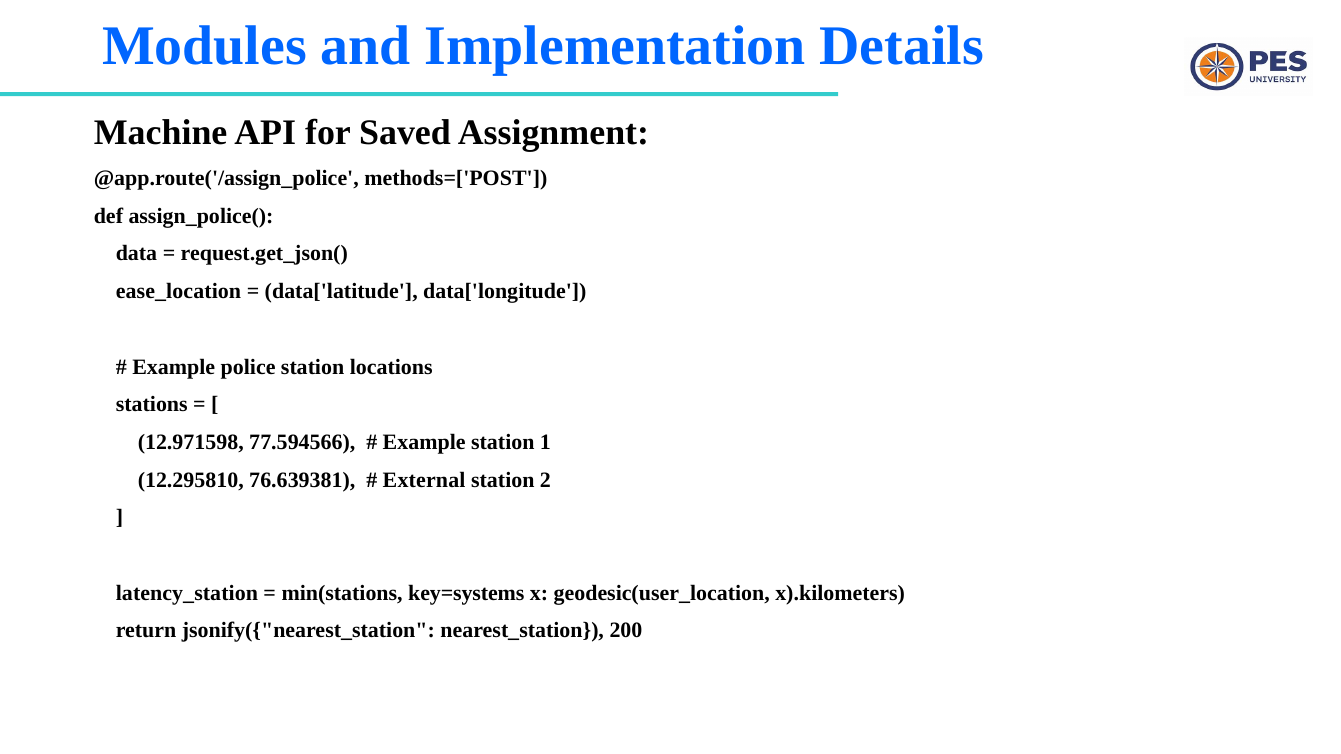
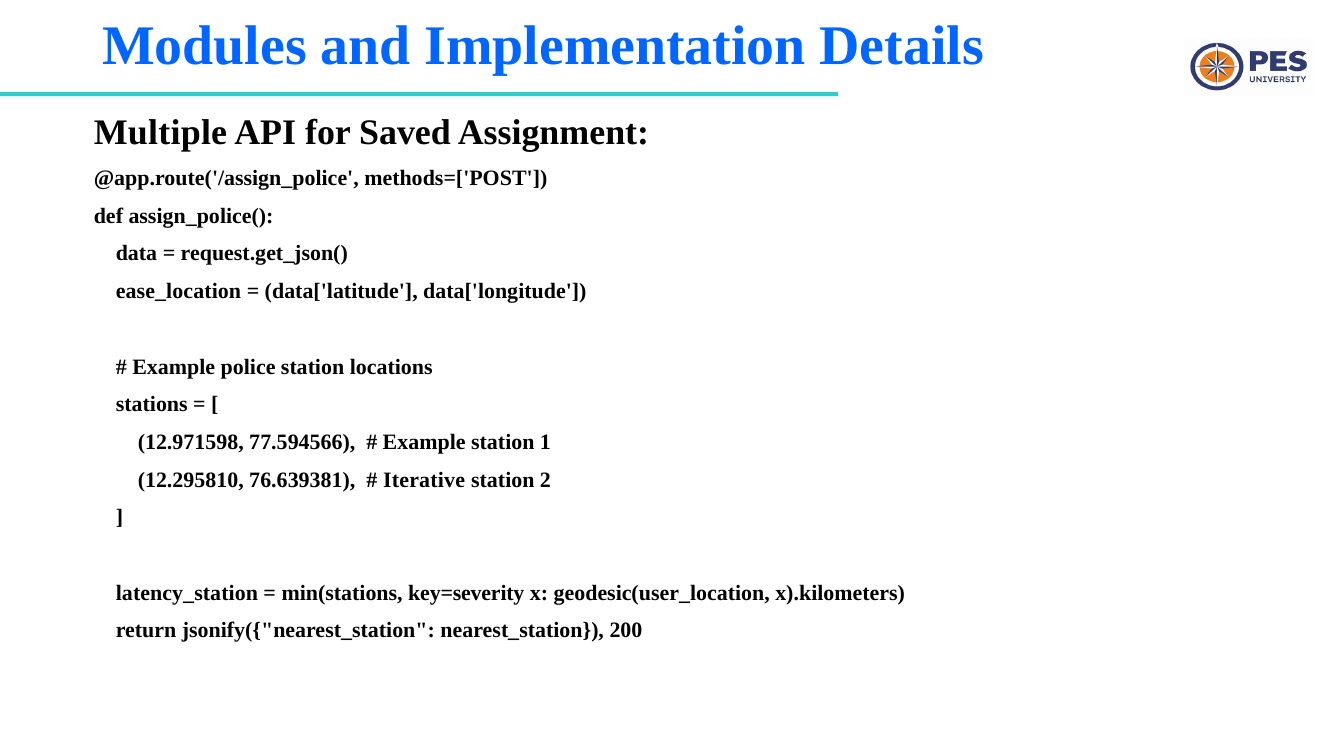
Machine: Machine -> Multiple (161, 133)
External: External -> Iterative (424, 480)
key=systems: key=systems -> key=severity (466, 593)
